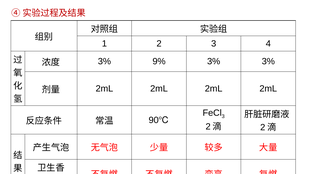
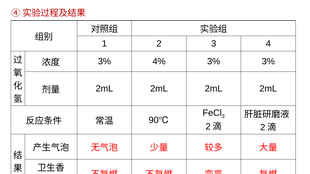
9%: 9% -> 4% (159, 62)
